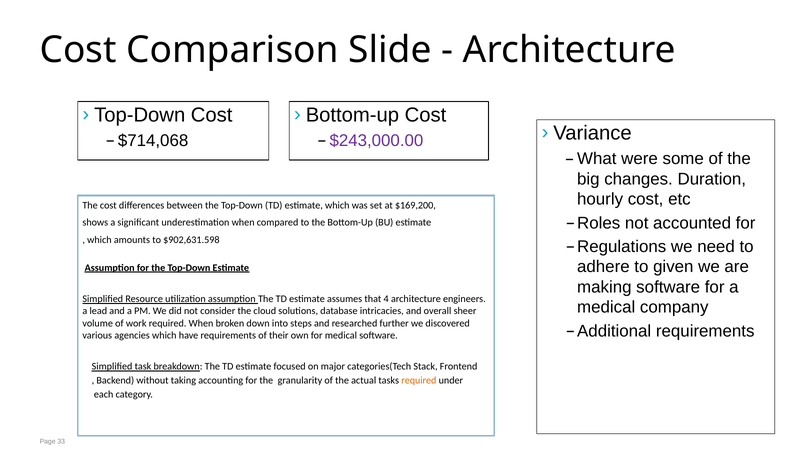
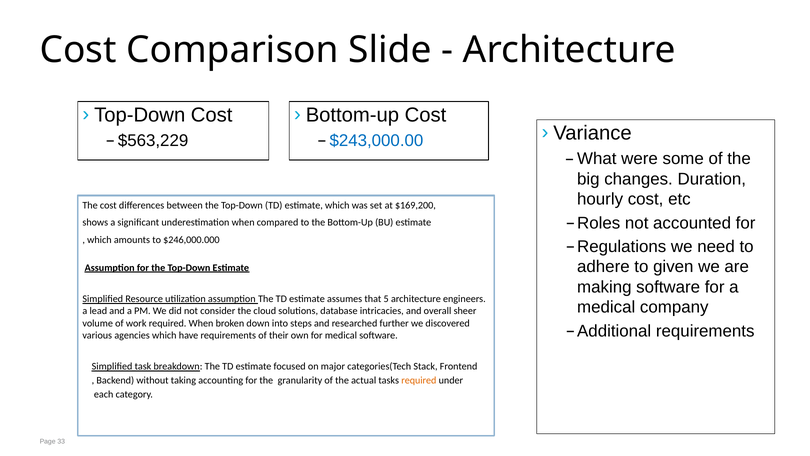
$714,068: $714,068 -> $563,229 (153, 140)
$243,000.00 colour: purple -> blue (376, 140)
$902,631.598: $902,631.598 -> $246,000.000 (191, 240)
4: 4 -> 5 (386, 299)
